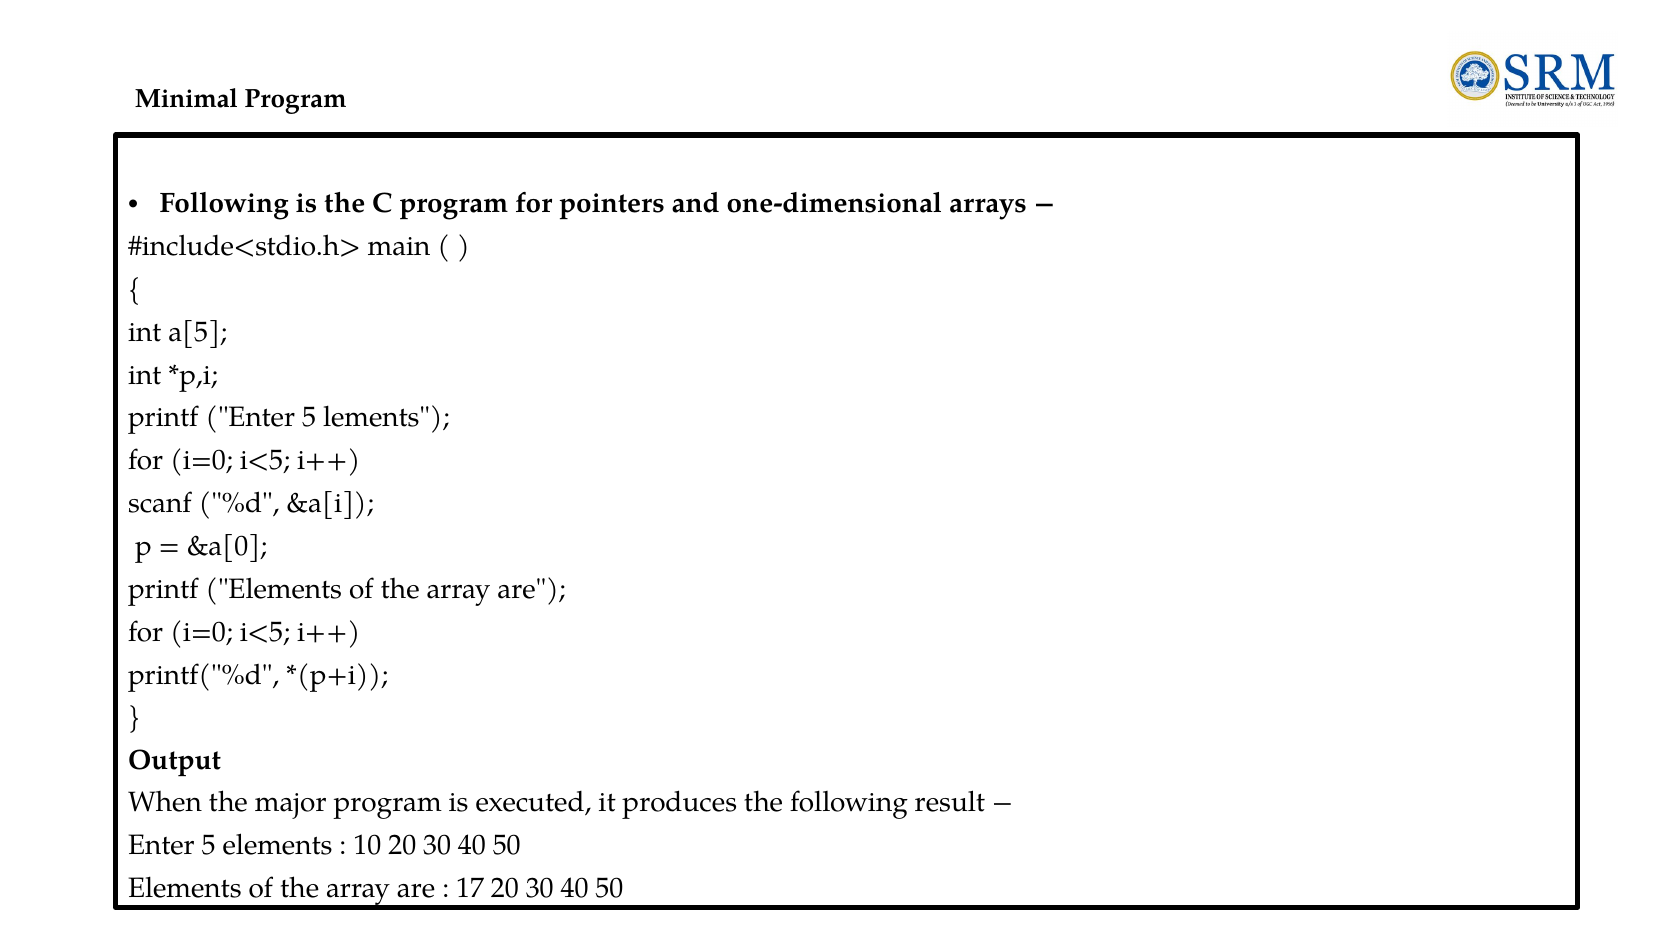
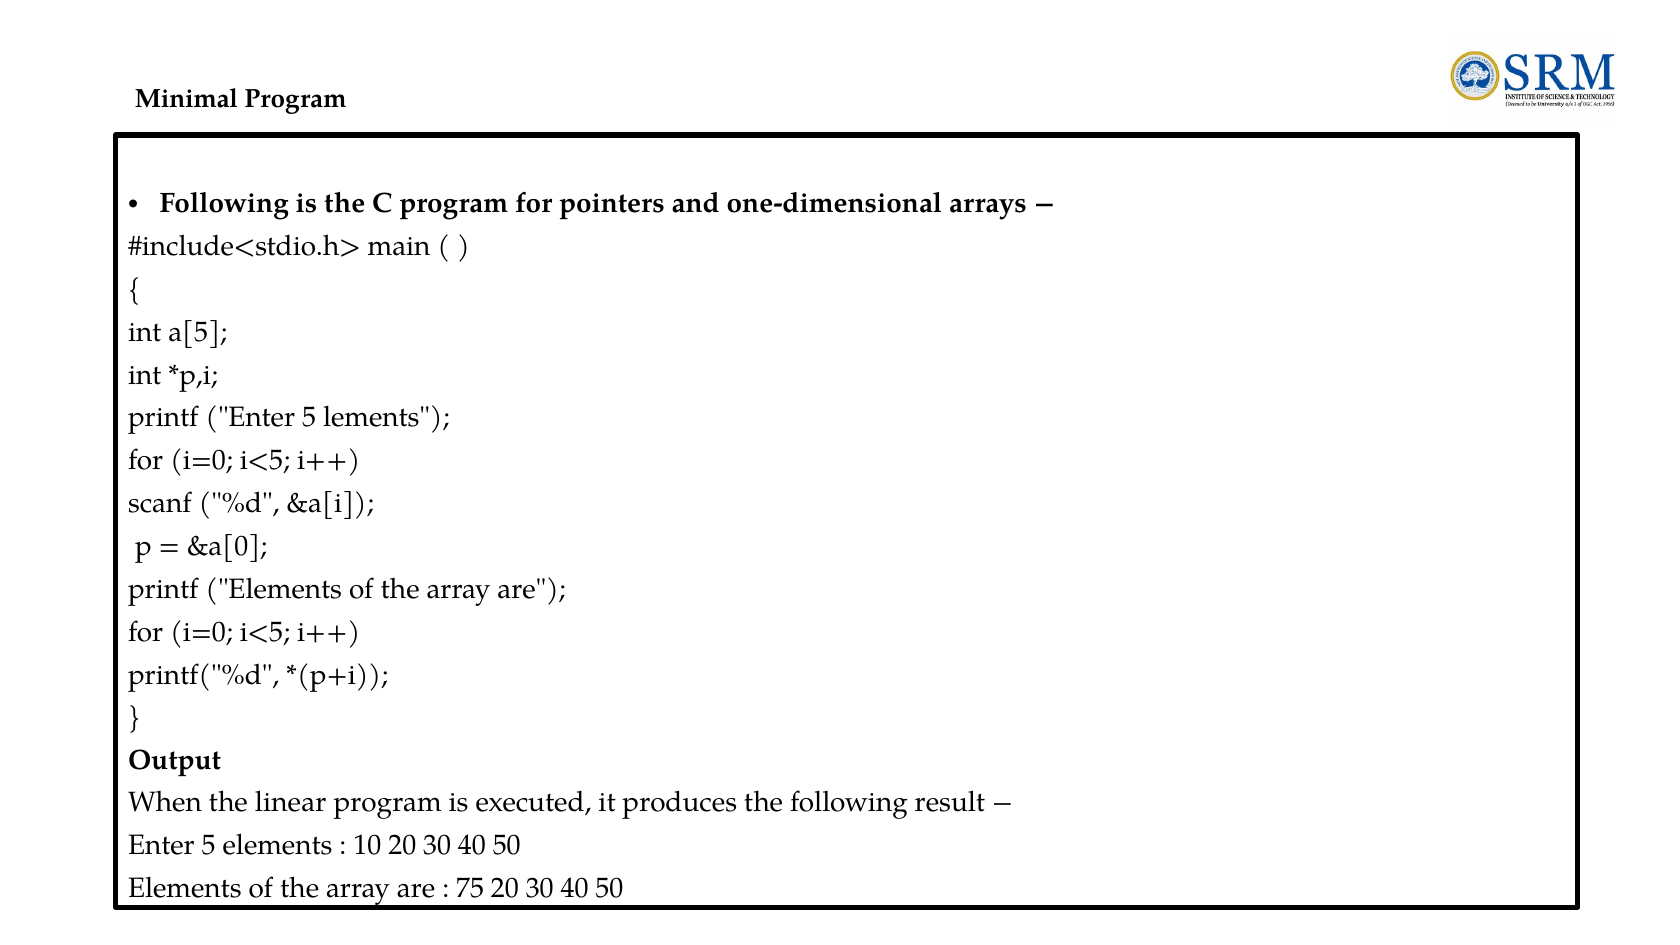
major: major -> linear (291, 803)
17: 17 -> 75 (470, 888)
